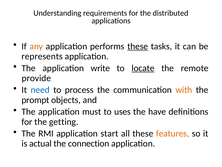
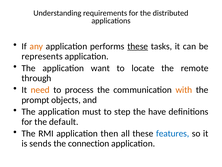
write: write -> want (100, 68)
locate underline: present -> none (143, 68)
provide: provide -> through (36, 78)
need colour: blue -> orange (40, 90)
uses: uses -> step (122, 111)
getting: getting -> default (64, 121)
start: start -> then (109, 133)
features colour: orange -> blue (173, 133)
actual: actual -> sends (40, 143)
